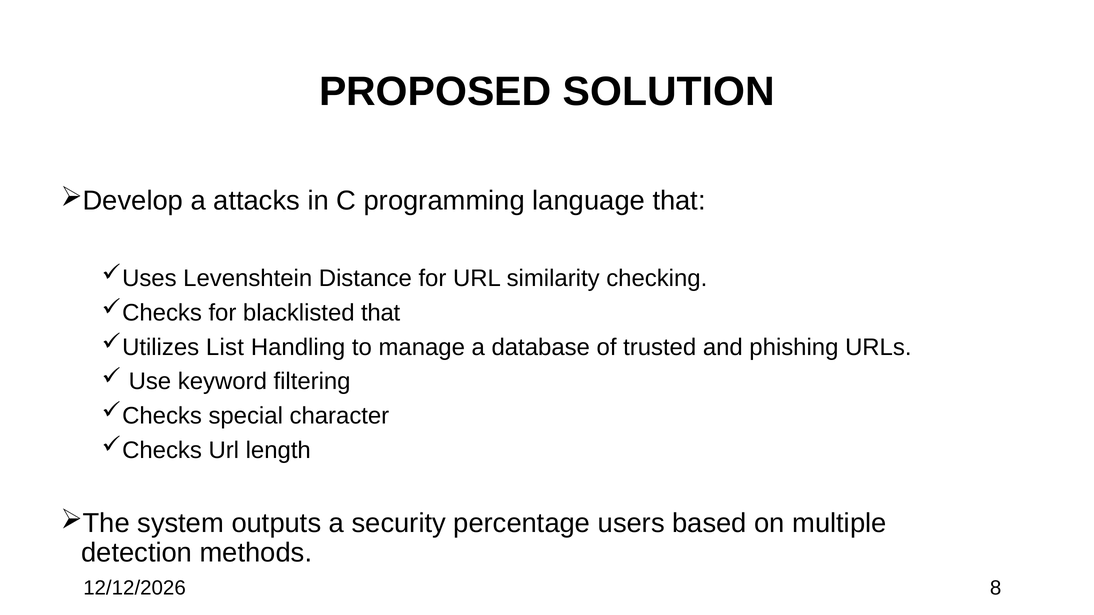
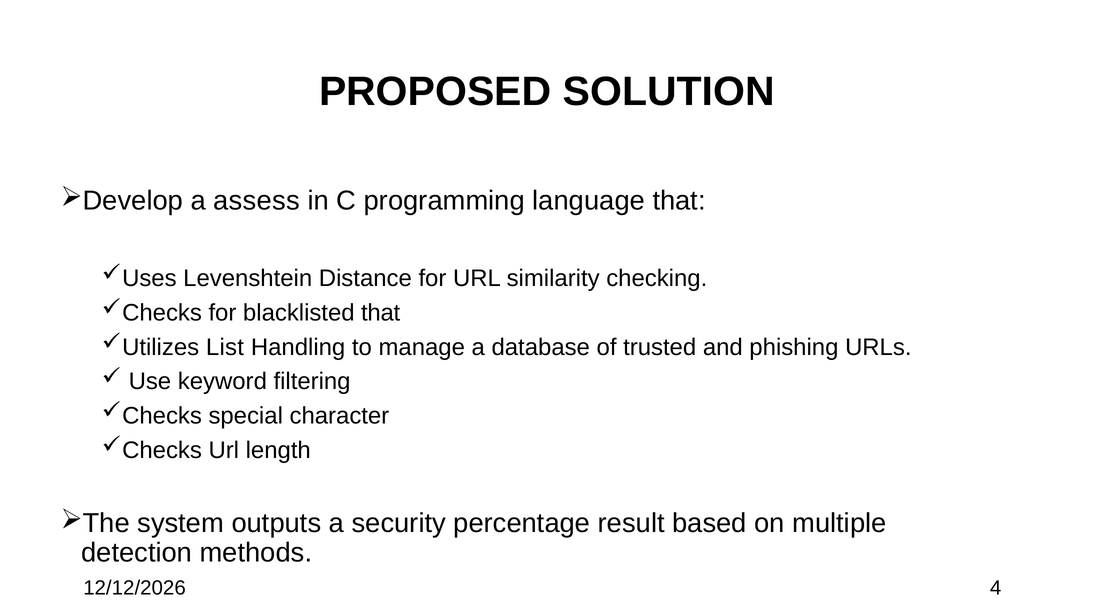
attacks: attacks -> assess (257, 201)
users: users -> result (631, 524)
8: 8 -> 4 (996, 588)
